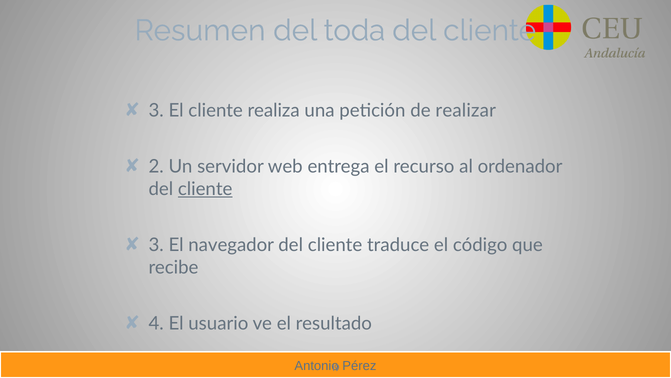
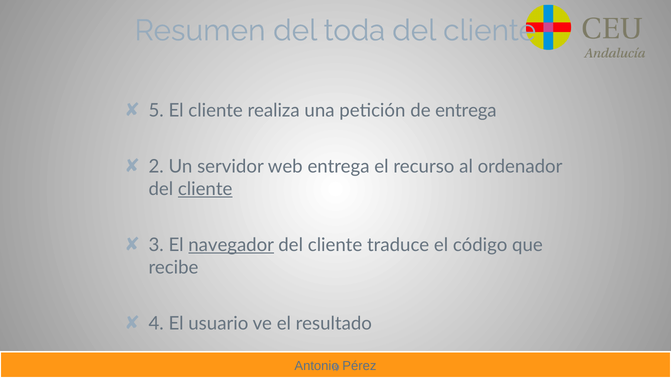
3: 3 -> 5 (156, 110)
de realizar: realizar -> entrega (466, 110)
navegador underline: none -> present (231, 245)
